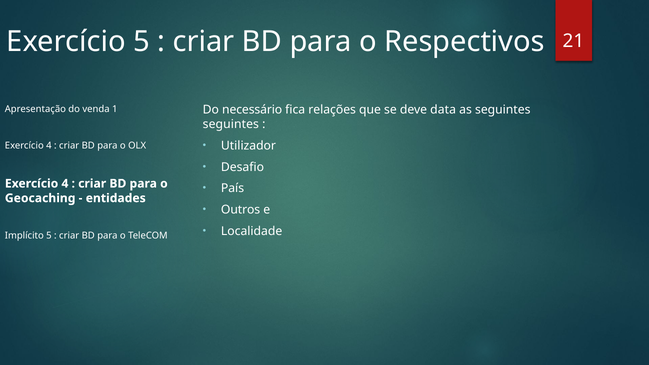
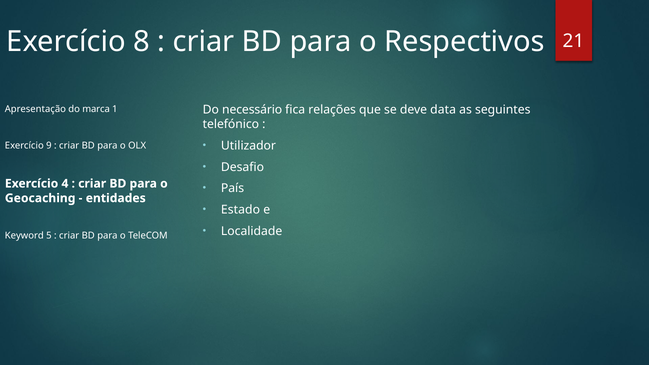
Exercício 5: 5 -> 8 (141, 42)
venda: venda -> marca (96, 109)
seguintes: seguintes -> telefónico (231, 124)
4: 4 -> 9 (49, 146)
Outros: Outros -> Estado (240, 210)
Implícito: Implícito -> Keyword (24, 236)
